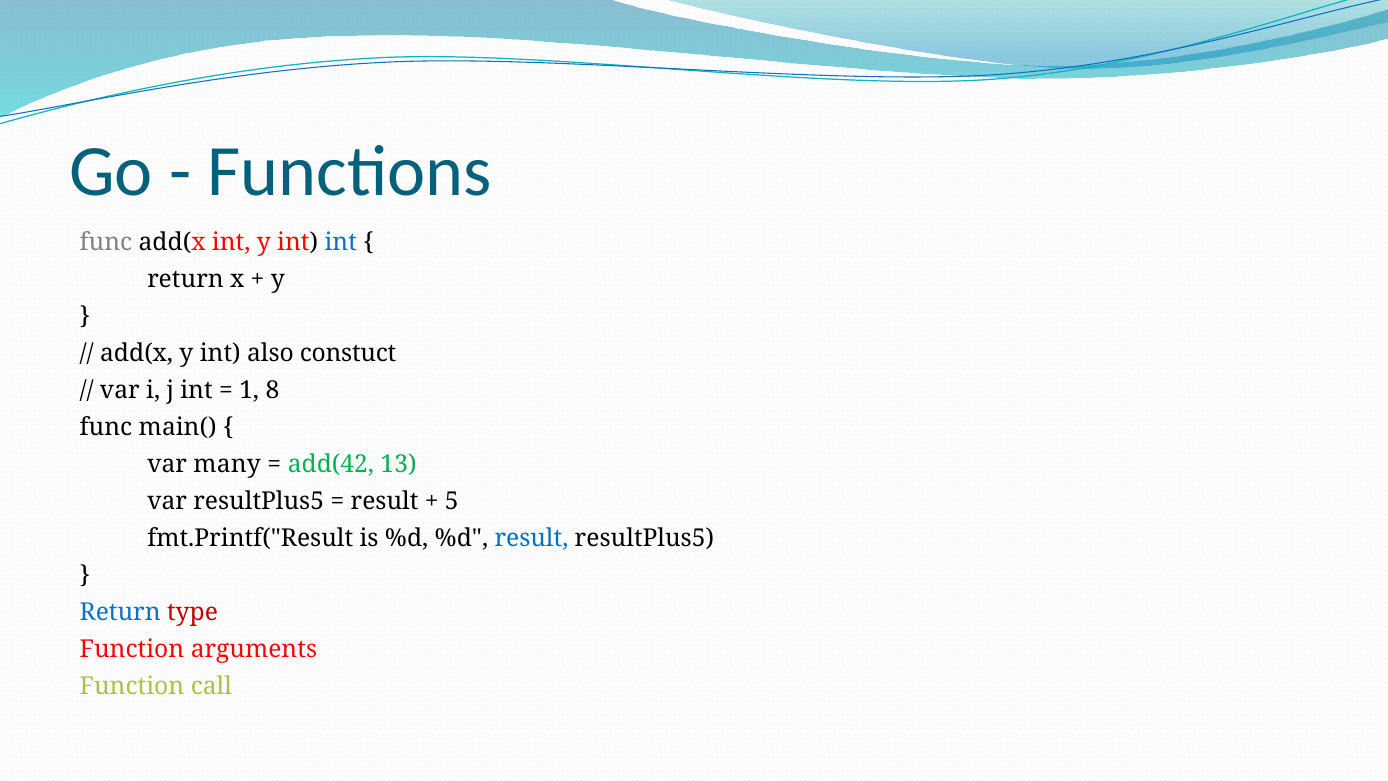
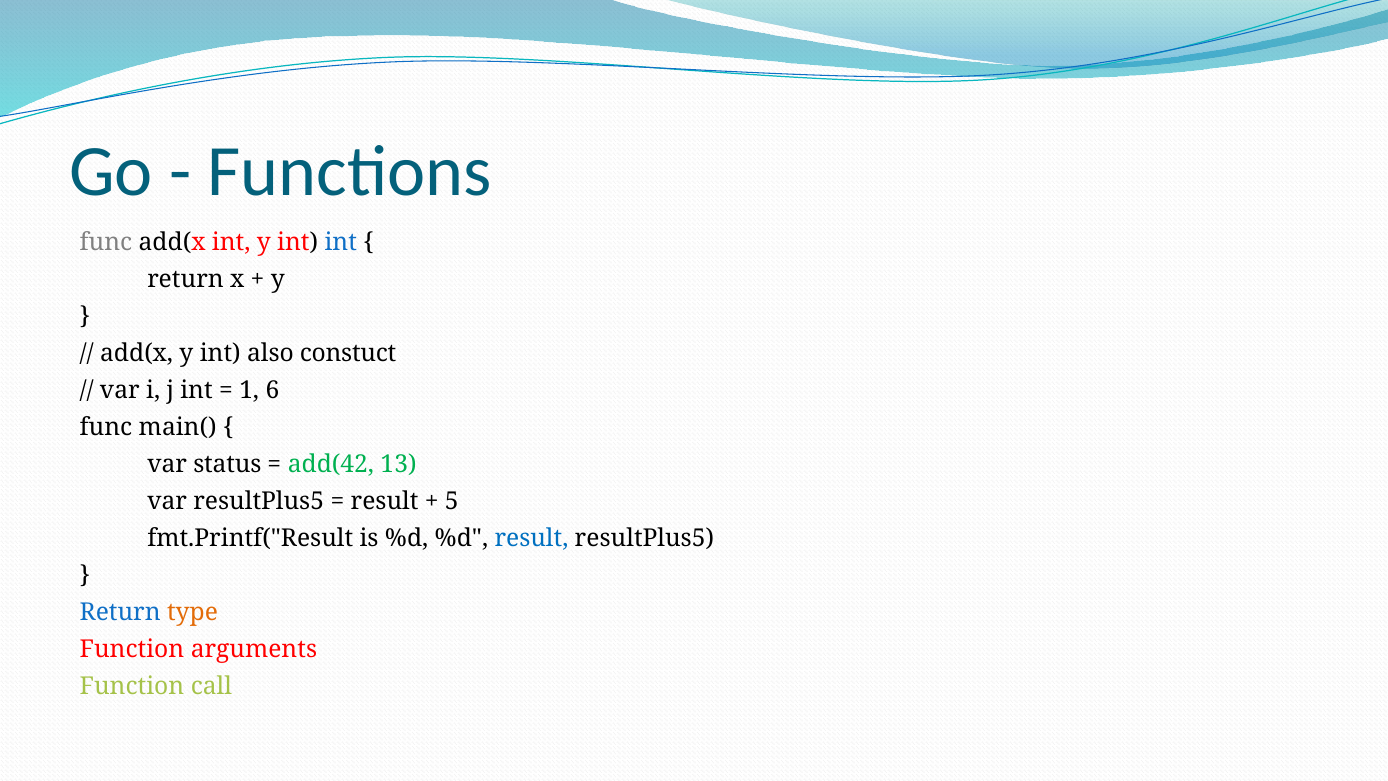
8: 8 -> 6 (272, 390)
many: many -> status (227, 464)
type colour: red -> orange (192, 612)
